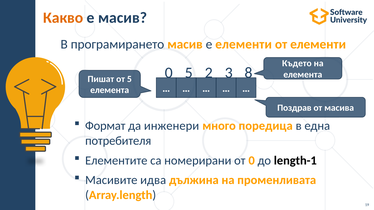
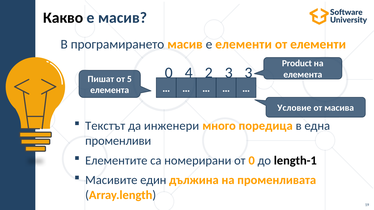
Какво colour: orange -> black (63, 18)
Където: Където -> Product (297, 63)
0 5: 5 -> 4 (189, 73)
3 8: 8 -> 3 (249, 73)
Поздрав: Поздрав -> Условие (294, 108)
Формат: Формат -> Текстът (105, 126)
потребителя: потребителя -> променливи (118, 141)
идва: идва -> един (153, 180)
